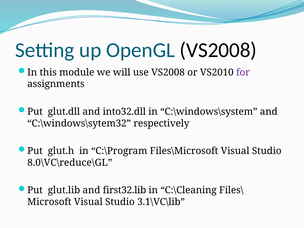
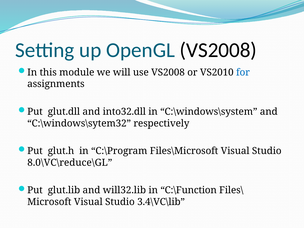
for colour: purple -> blue (243, 72)
first32.lib: first32.lib -> will32.lib (124, 190)
C:\Cleaning: C:\Cleaning -> C:\Function (189, 190)
3.1\VC\lib: 3.1\VC\lib -> 3.4\VC\lib (161, 202)
